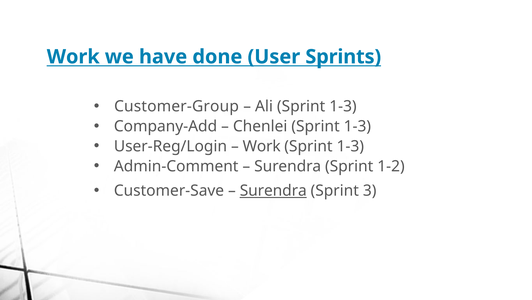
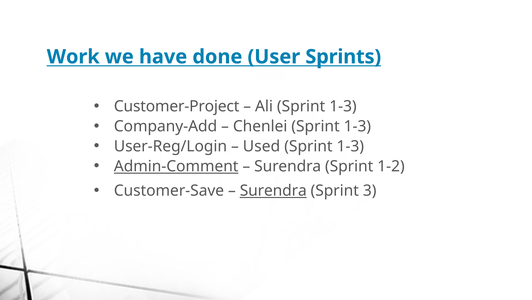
Customer-Group: Customer-Group -> Customer-Project (177, 106)
Work: Work -> Used (262, 146)
Admin-Comment underline: none -> present (176, 166)
